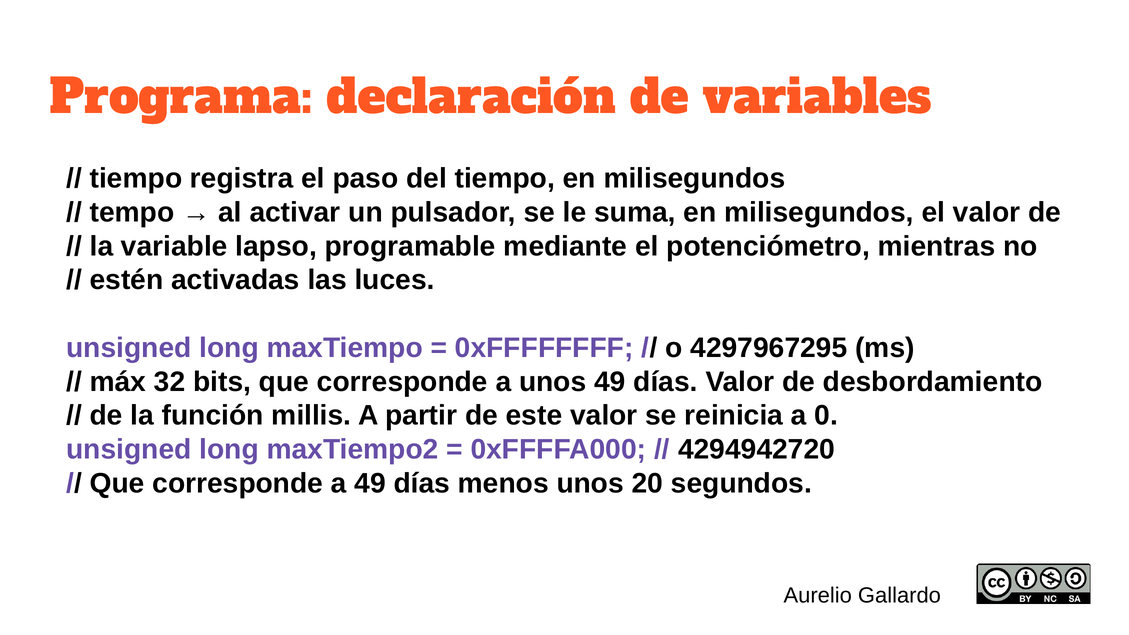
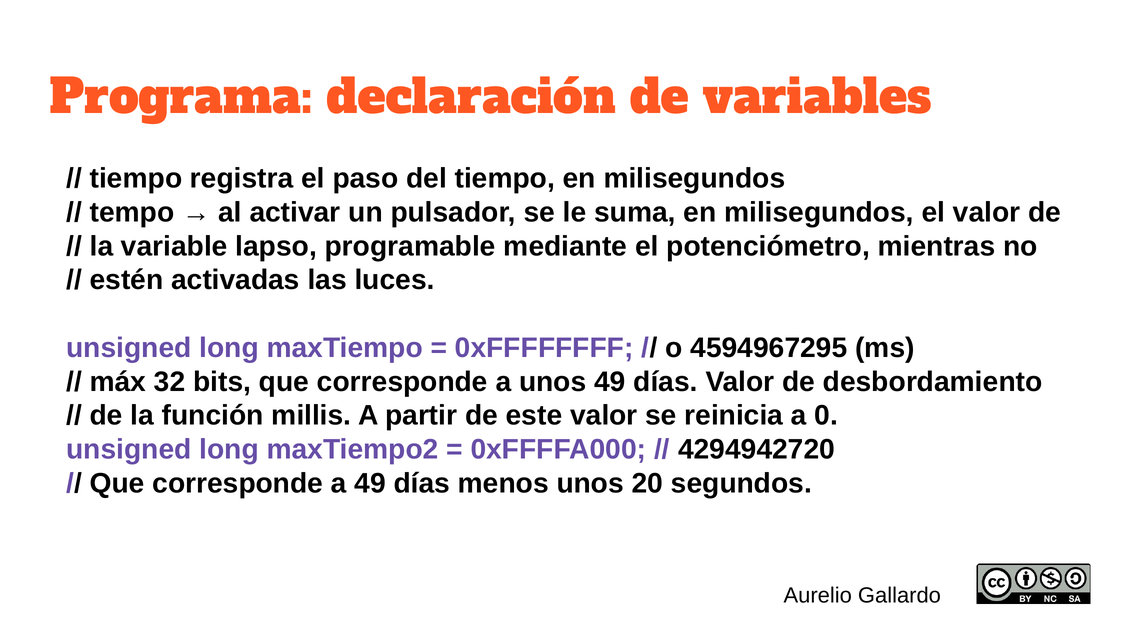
4297967295: 4297967295 -> 4594967295 (769, 348)
